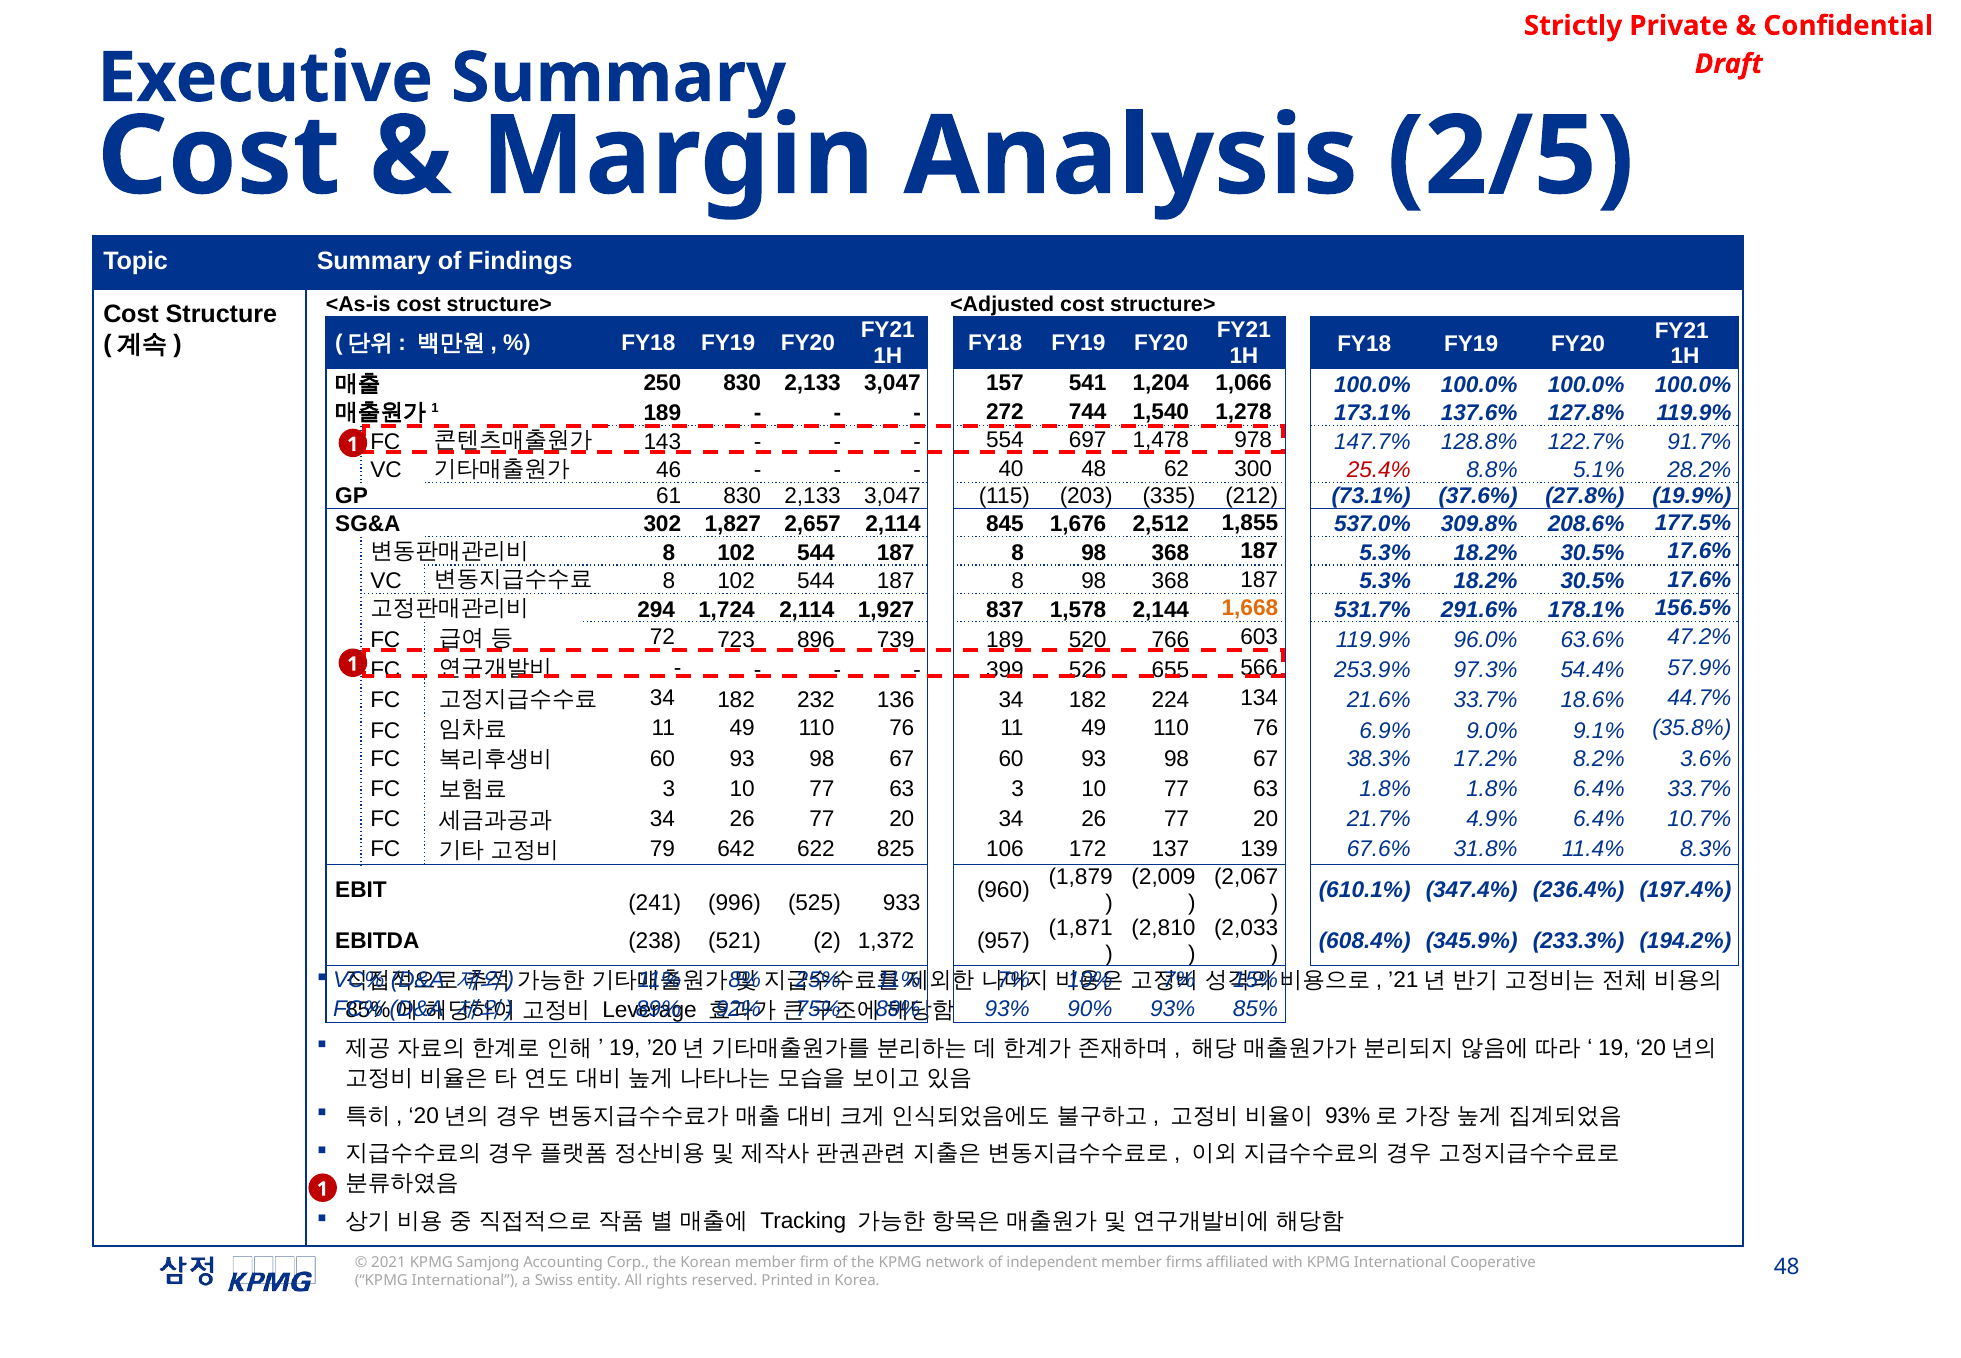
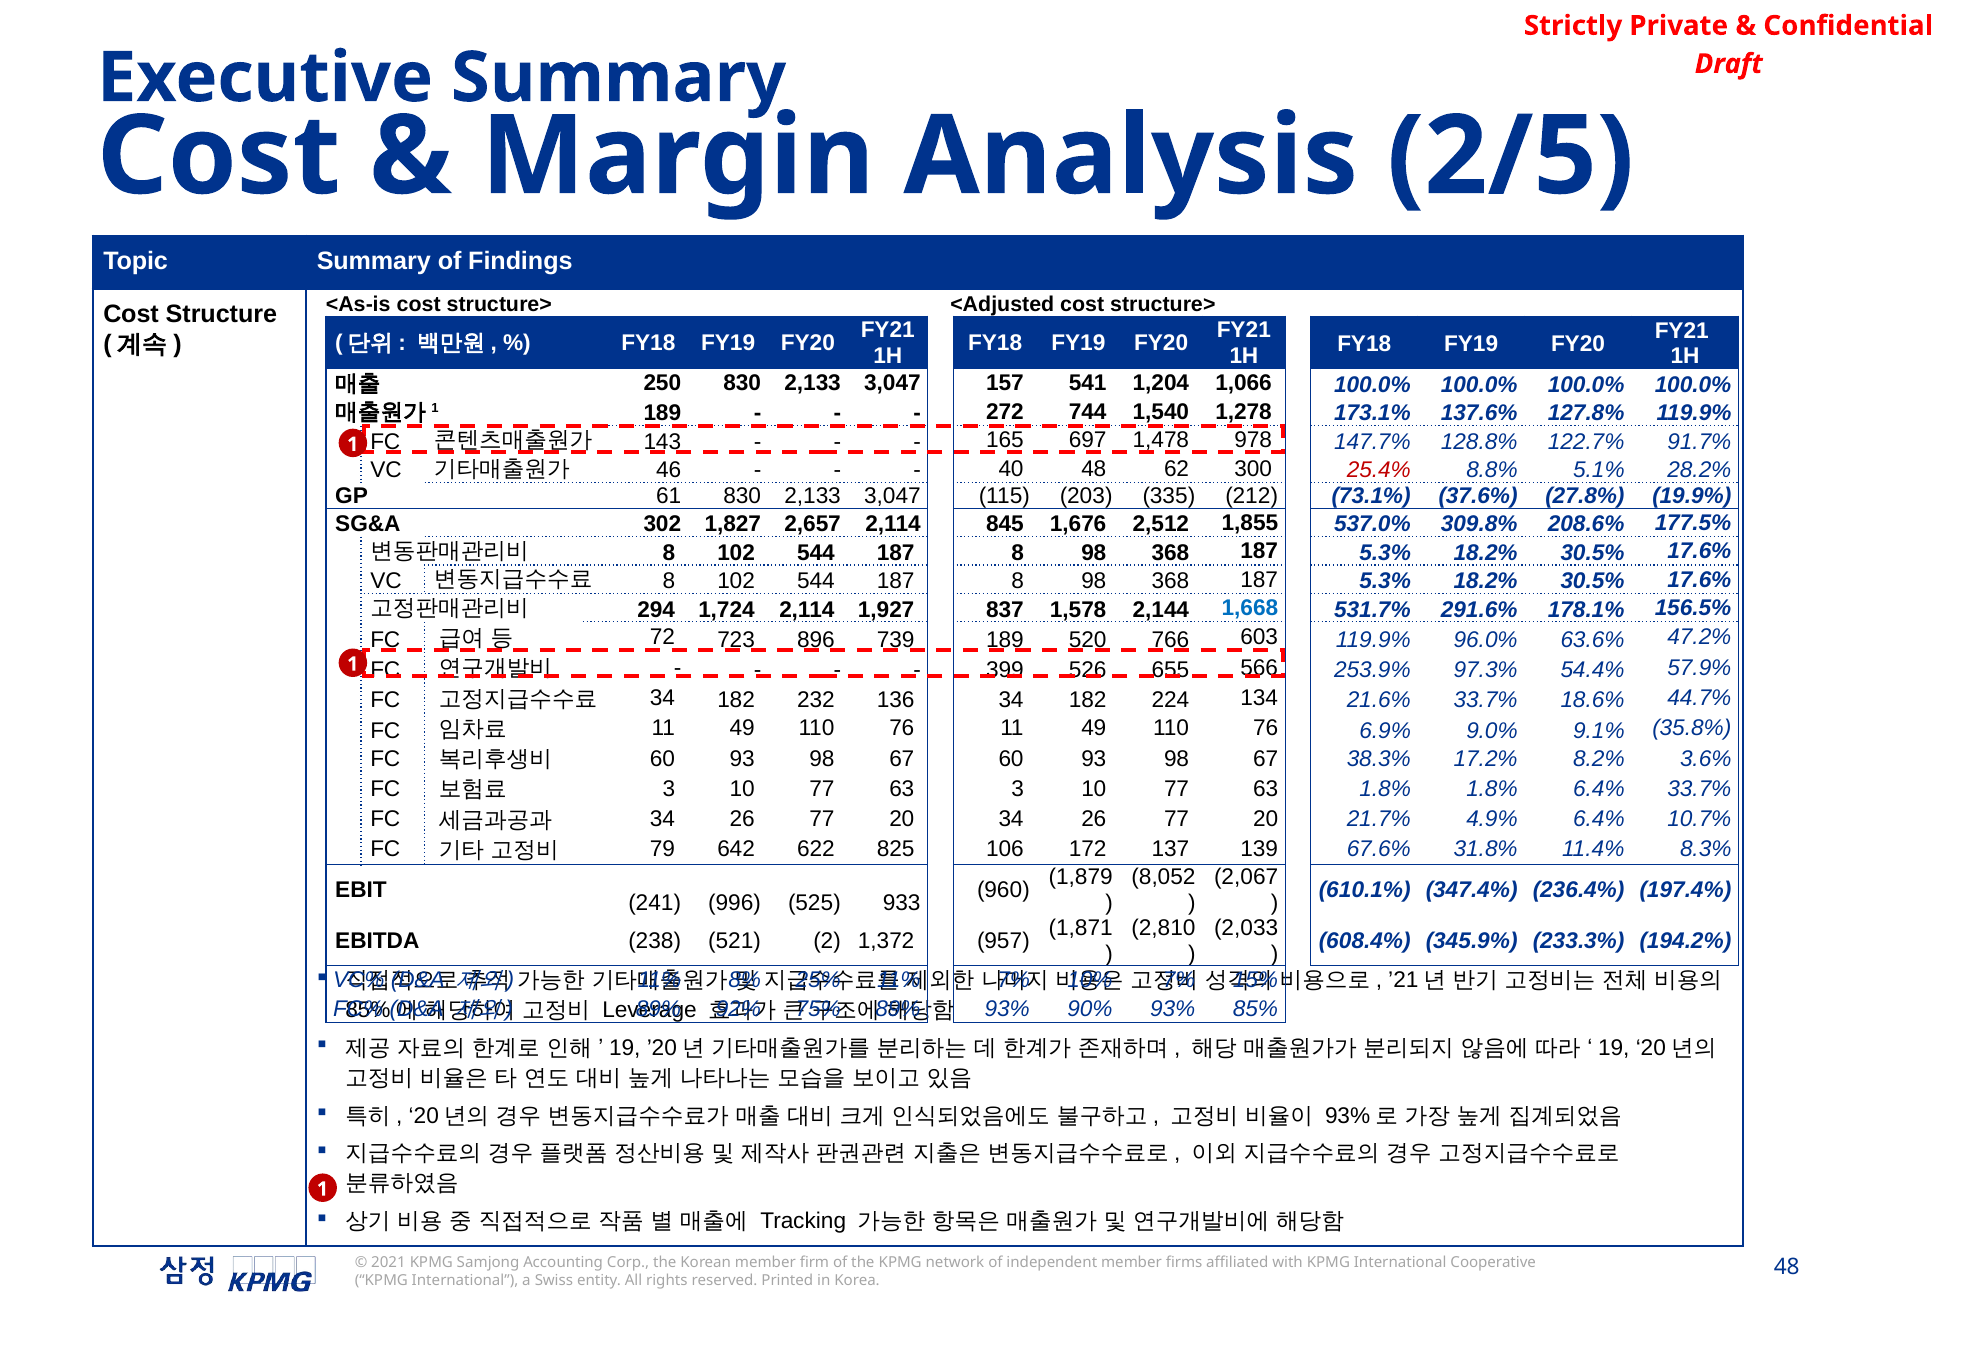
554: 554 -> 165 (1005, 440)
1,668 colour: orange -> blue (1250, 608)
2,009: 2,009 -> 8,052 (1163, 877)
